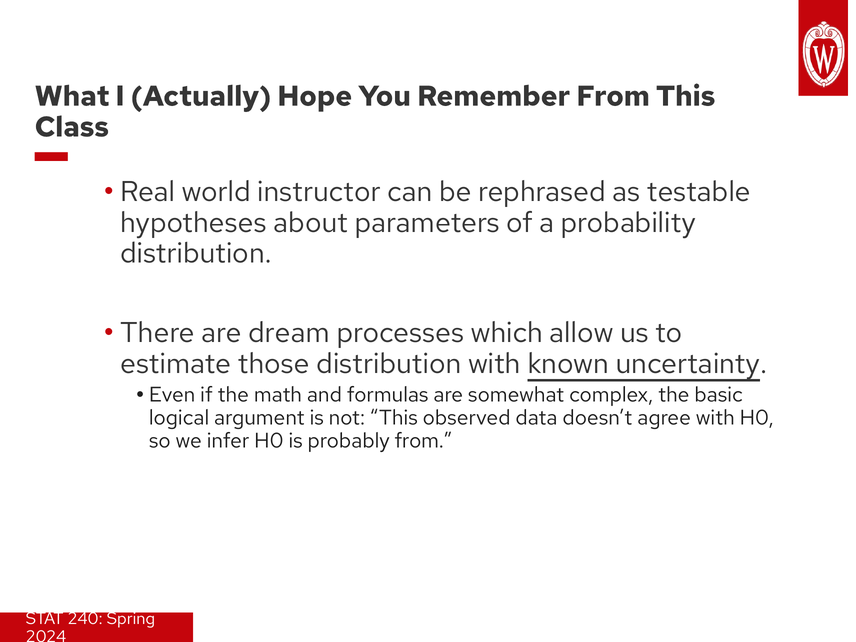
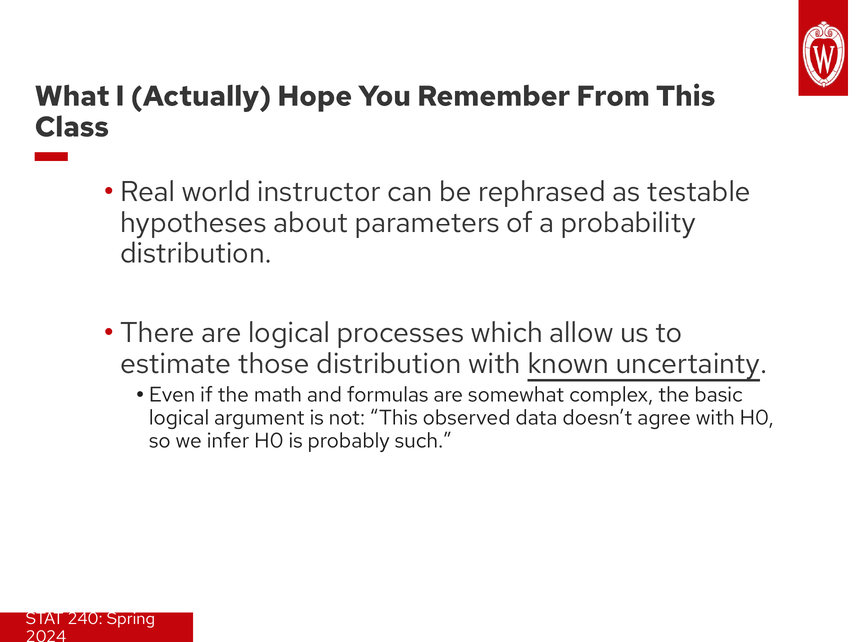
are dream: dream -> logical (289, 333)
probably from: from -> such (423, 441)
